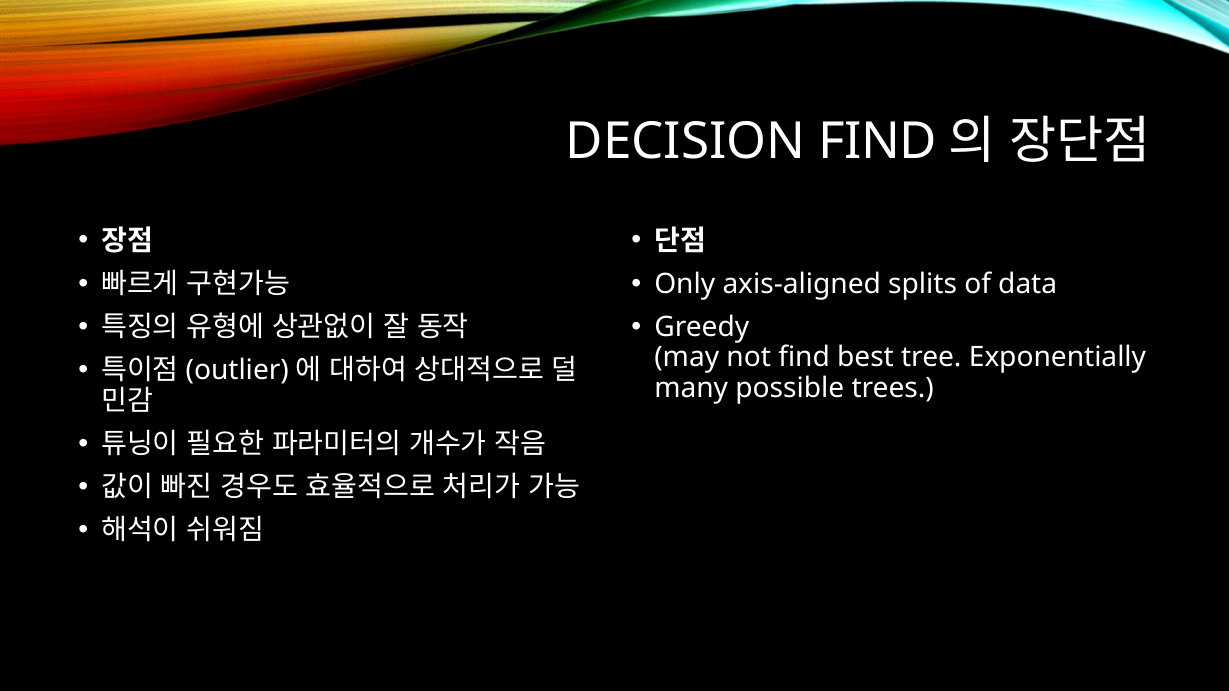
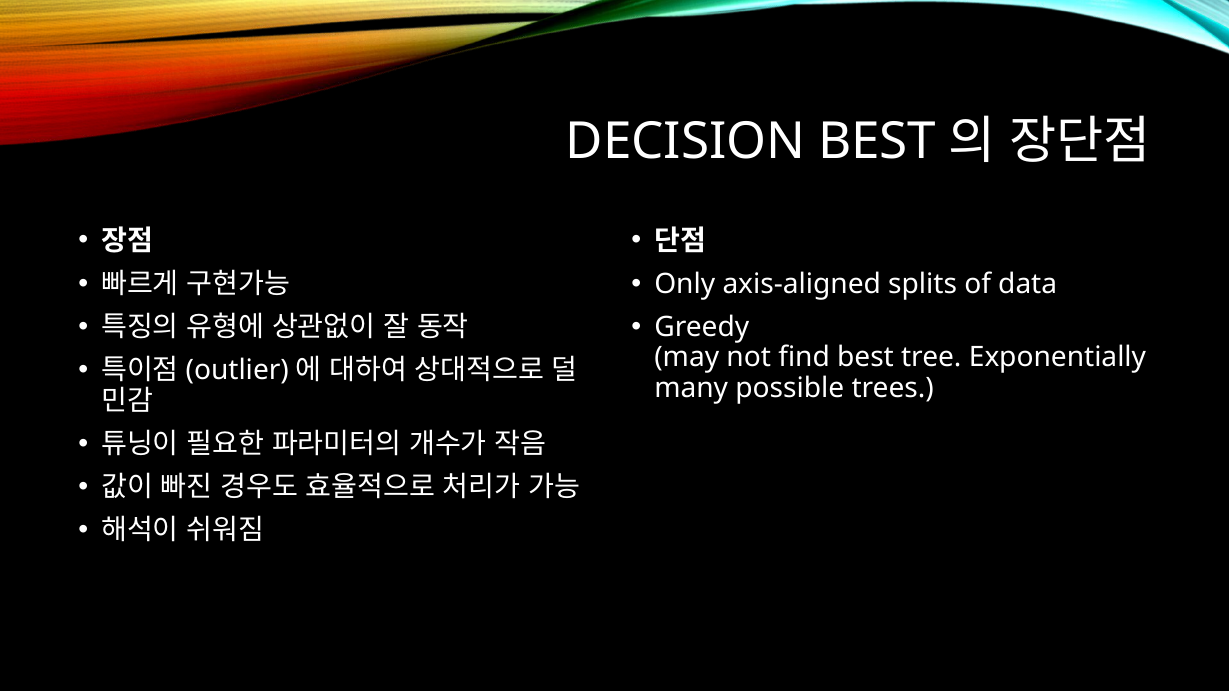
DECISION FIND: FIND -> BEST (877, 142)
